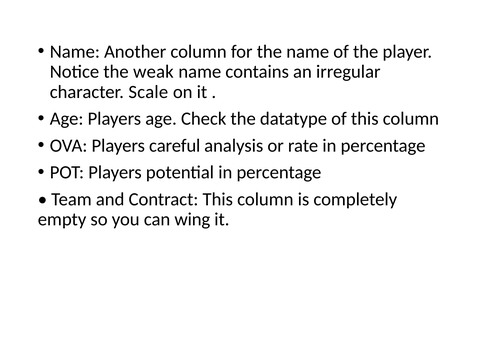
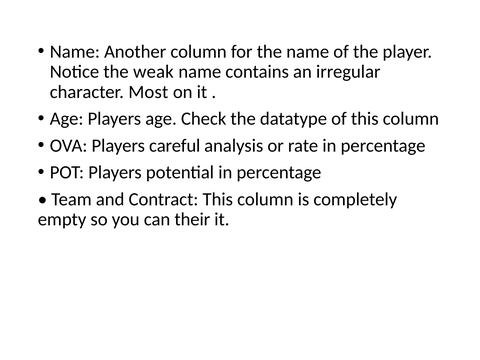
Scale: Scale -> Most (148, 92)
wing: wing -> their (192, 219)
